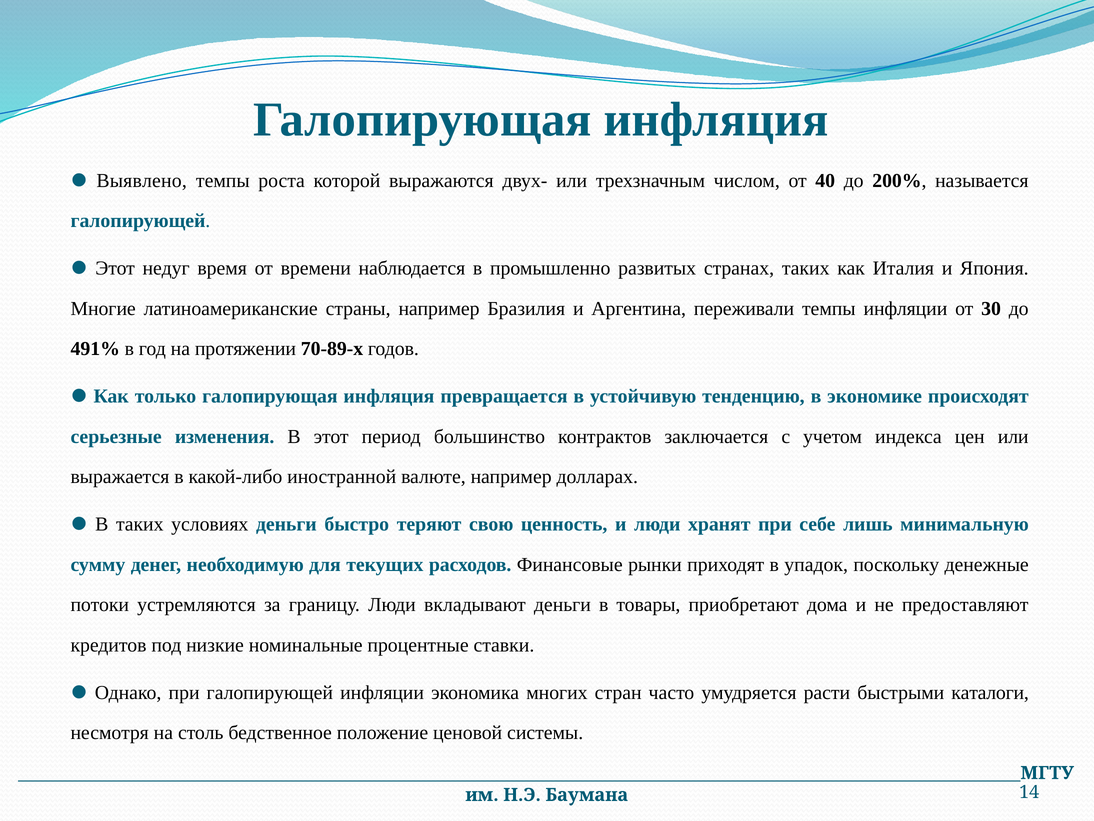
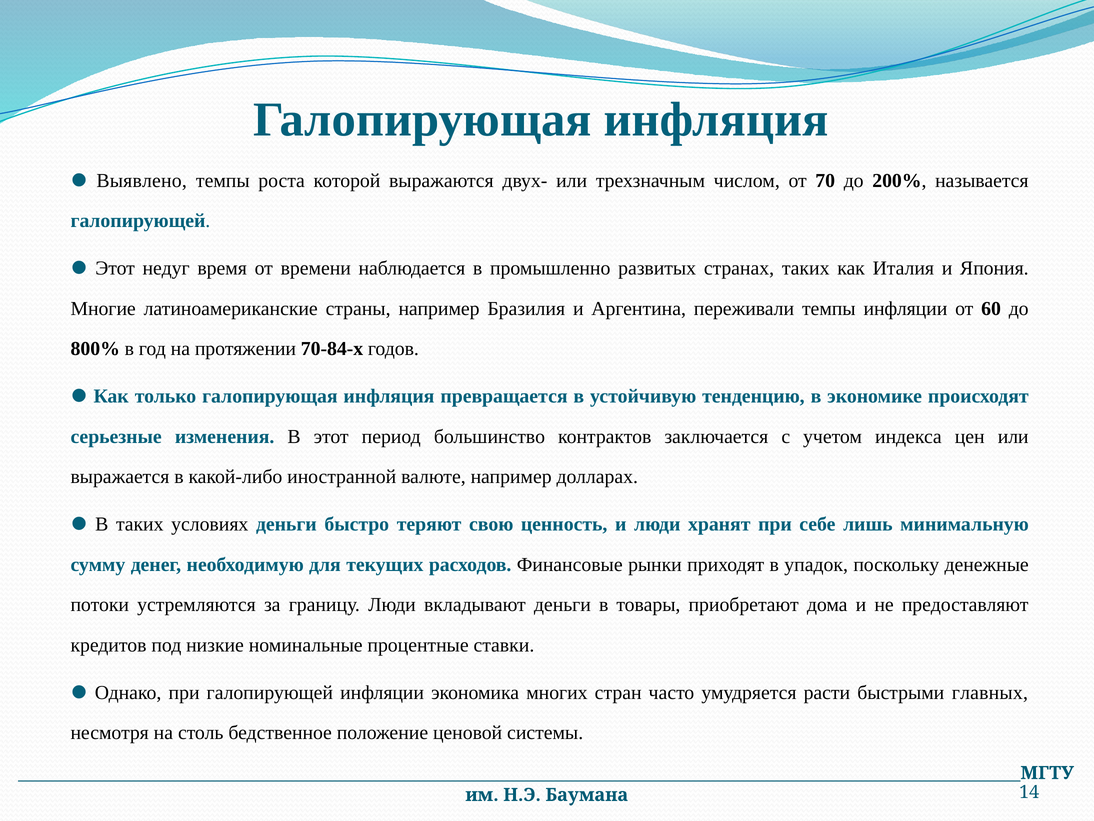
40: 40 -> 70 (825, 180)
30: 30 -> 60 (991, 308)
491%: 491% -> 800% (95, 349)
70-89-х: 70-89-х -> 70-84-х (332, 349)
каталоги: каталоги -> главных (990, 692)
